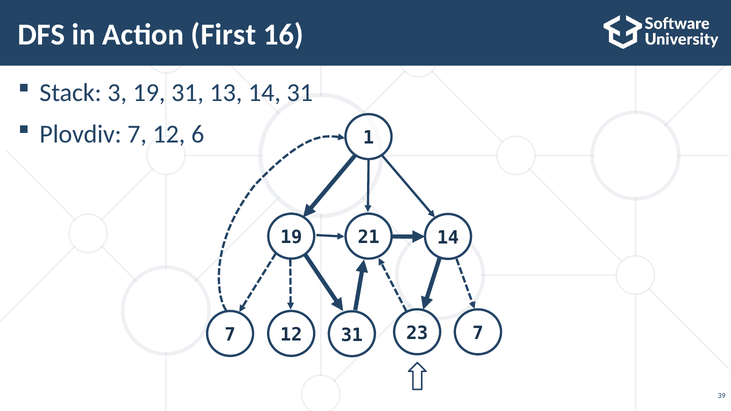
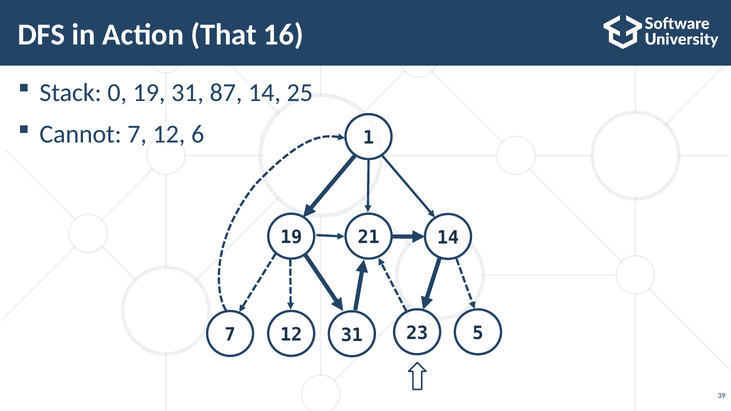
First: First -> That (224, 35)
3: 3 -> 0 (117, 93)
13: 13 -> 87 (226, 93)
14 31: 31 -> 25 (300, 93)
Plovdiv: Plovdiv -> Cannot (81, 134)
31 7: 7 -> 5 (478, 333)
